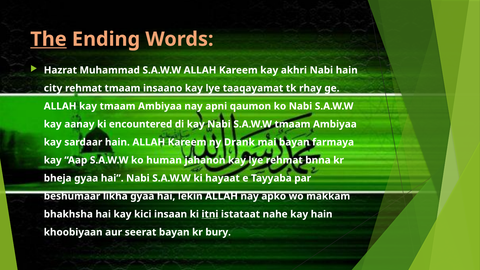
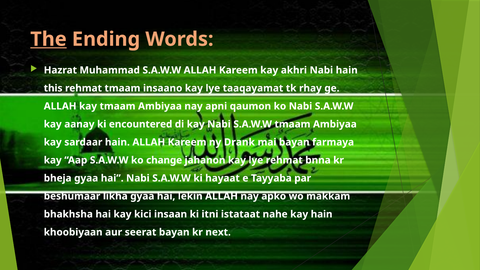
city: city -> this (53, 88)
human: human -> change (164, 160)
itni underline: present -> none (210, 214)
bury: bury -> next (218, 232)
